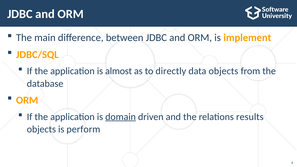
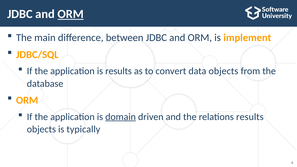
ORM underline: none -> present (71, 14)
is almost: almost -> results (119, 71)
directly: directly -> convert (171, 71)
perform: perform -> typically (83, 129)
